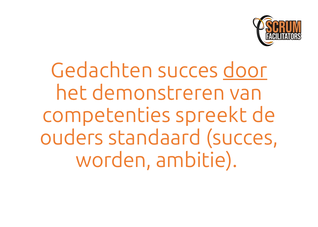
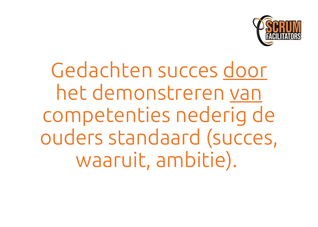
van underline: none -> present (246, 93)
spreekt: spreekt -> nederig (211, 115)
worden: worden -> waaruit (113, 160)
